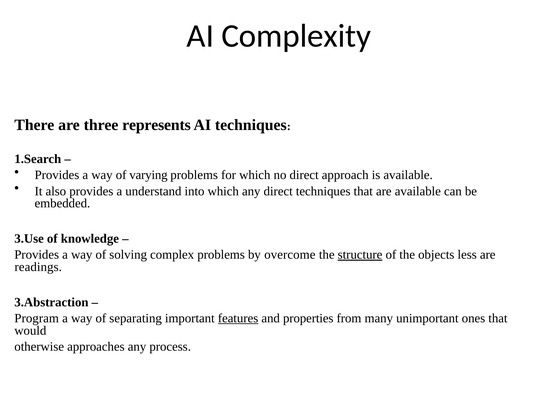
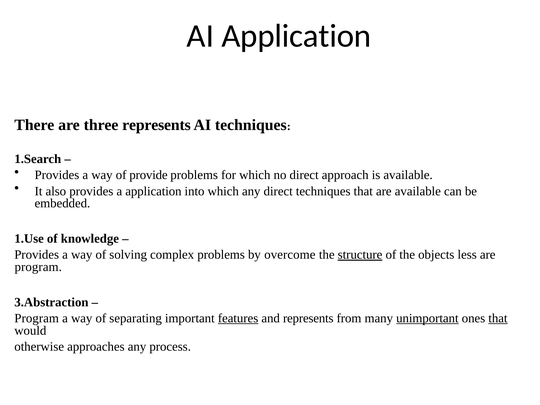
AI Complexity: Complexity -> Application (296, 36)
varying: varying -> provide (148, 175)
a understand: understand -> application (153, 191)
3.Use: 3.Use -> 1.Use (29, 239)
readings: readings -> program (38, 267)
and properties: properties -> represents (308, 318)
unimportant underline: none -> present (427, 318)
that underline: none -> present (498, 318)
